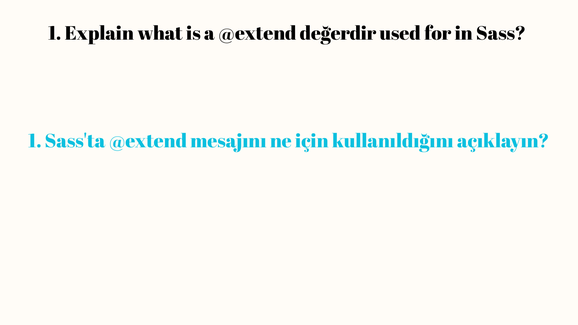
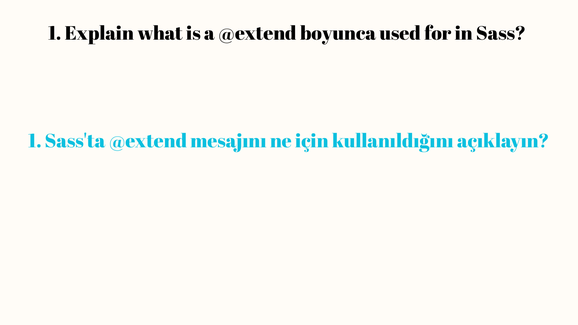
değerdir: değerdir -> boyunca (338, 33)
